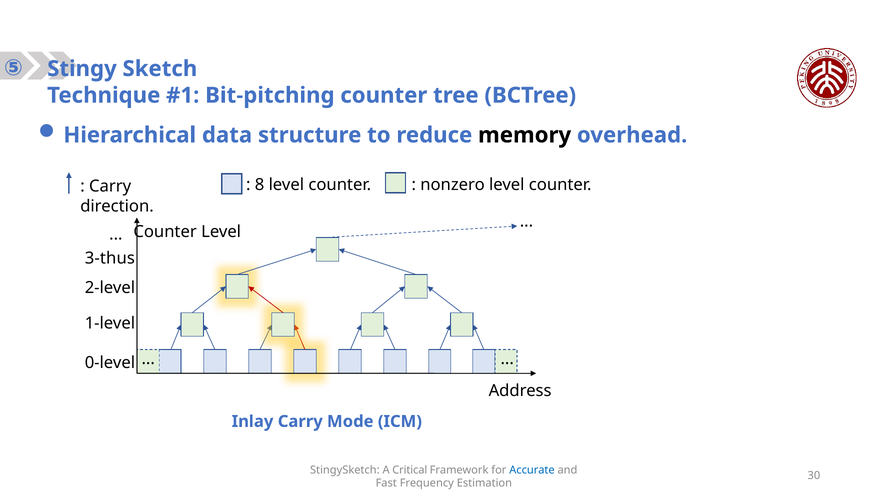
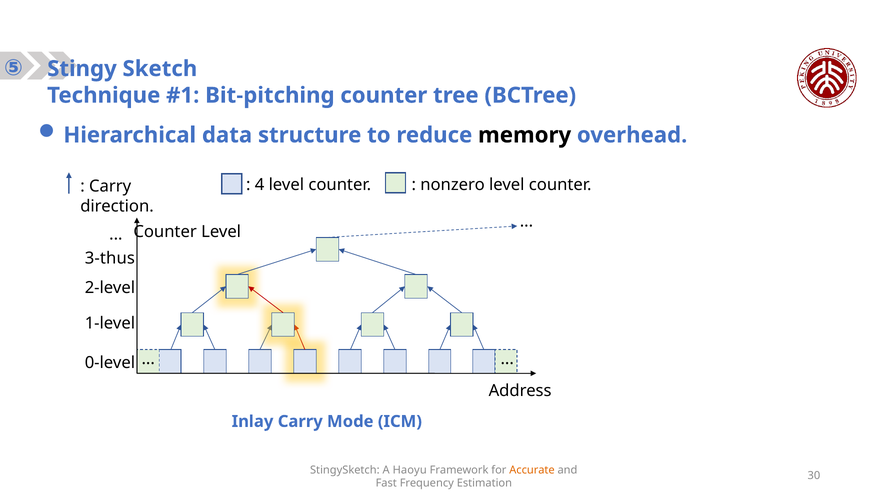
8: 8 -> 4 (260, 185)
Critical: Critical -> Haoyu (410, 470)
Accurate colour: blue -> orange (532, 470)
